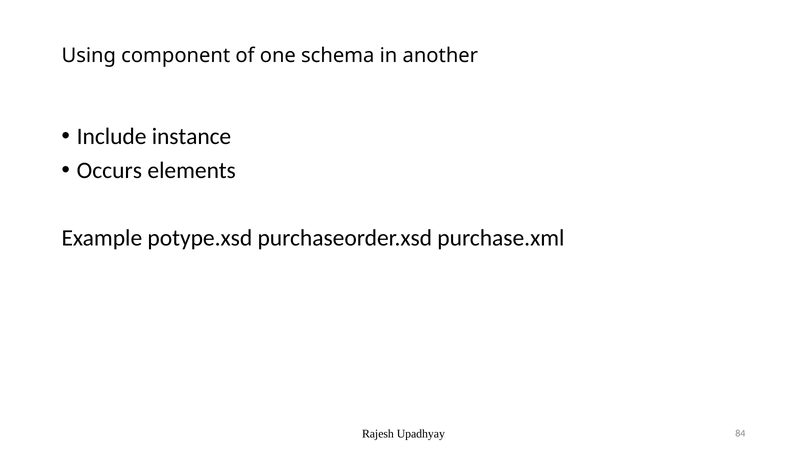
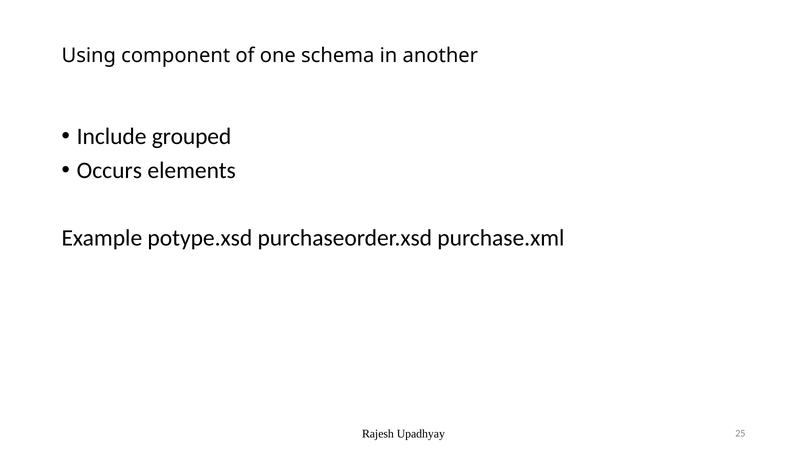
instance: instance -> grouped (192, 136)
84: 84 -> 25 (740, 433)
